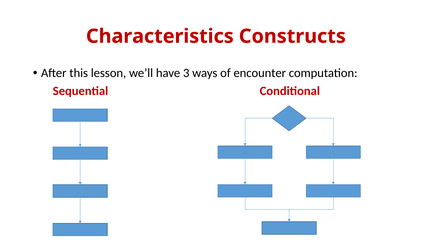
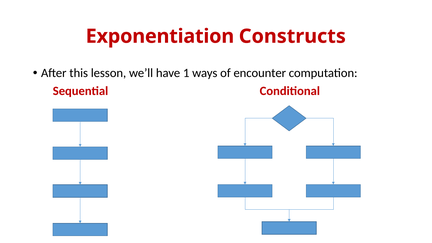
Characteristics: Characteristics -> Exponentiation (160, 36)
3: 3 -> 1 (186, 73)
